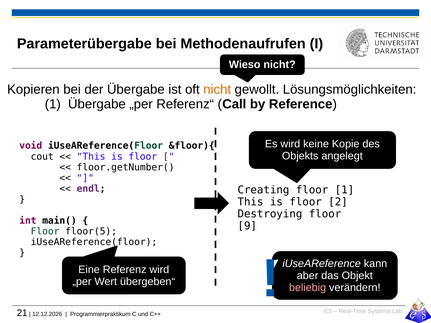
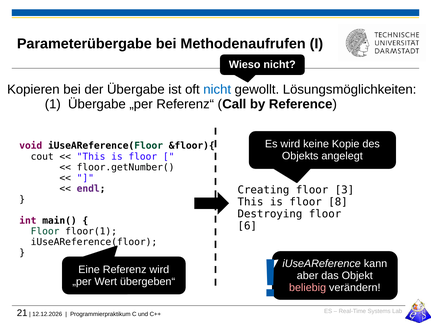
nicht colour: orange -> blue (217, 90)
floor 1: 1 -> 3 (344, 190)
2: 2 -> 8 (338, 202)
9: 9 -> 6 (247, 226)
floor(5: floor(5 -> floor(1 (91, 231)
